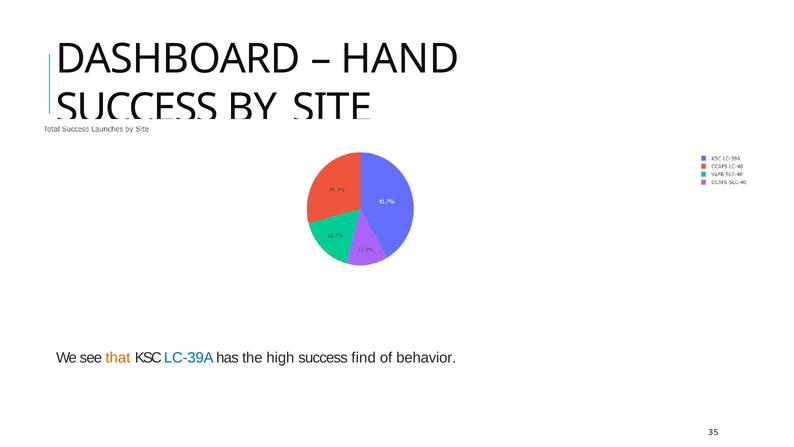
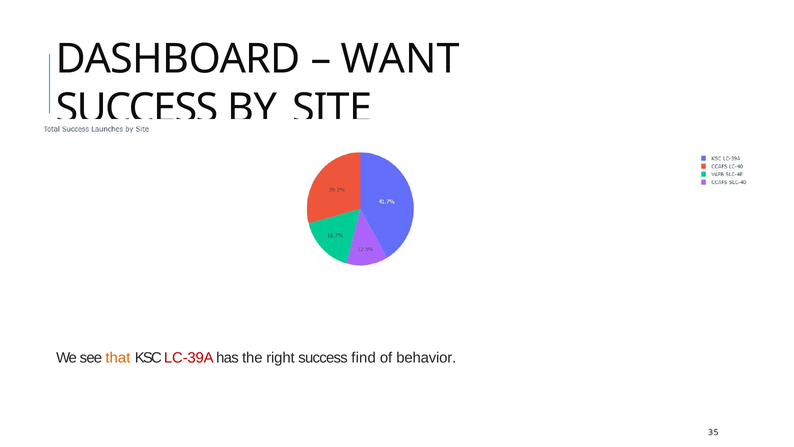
HAND: HAND -> WANT (400, 59)
LC-39A colour: blue -> red (189, 357)
high: high -> right (280, 357)
